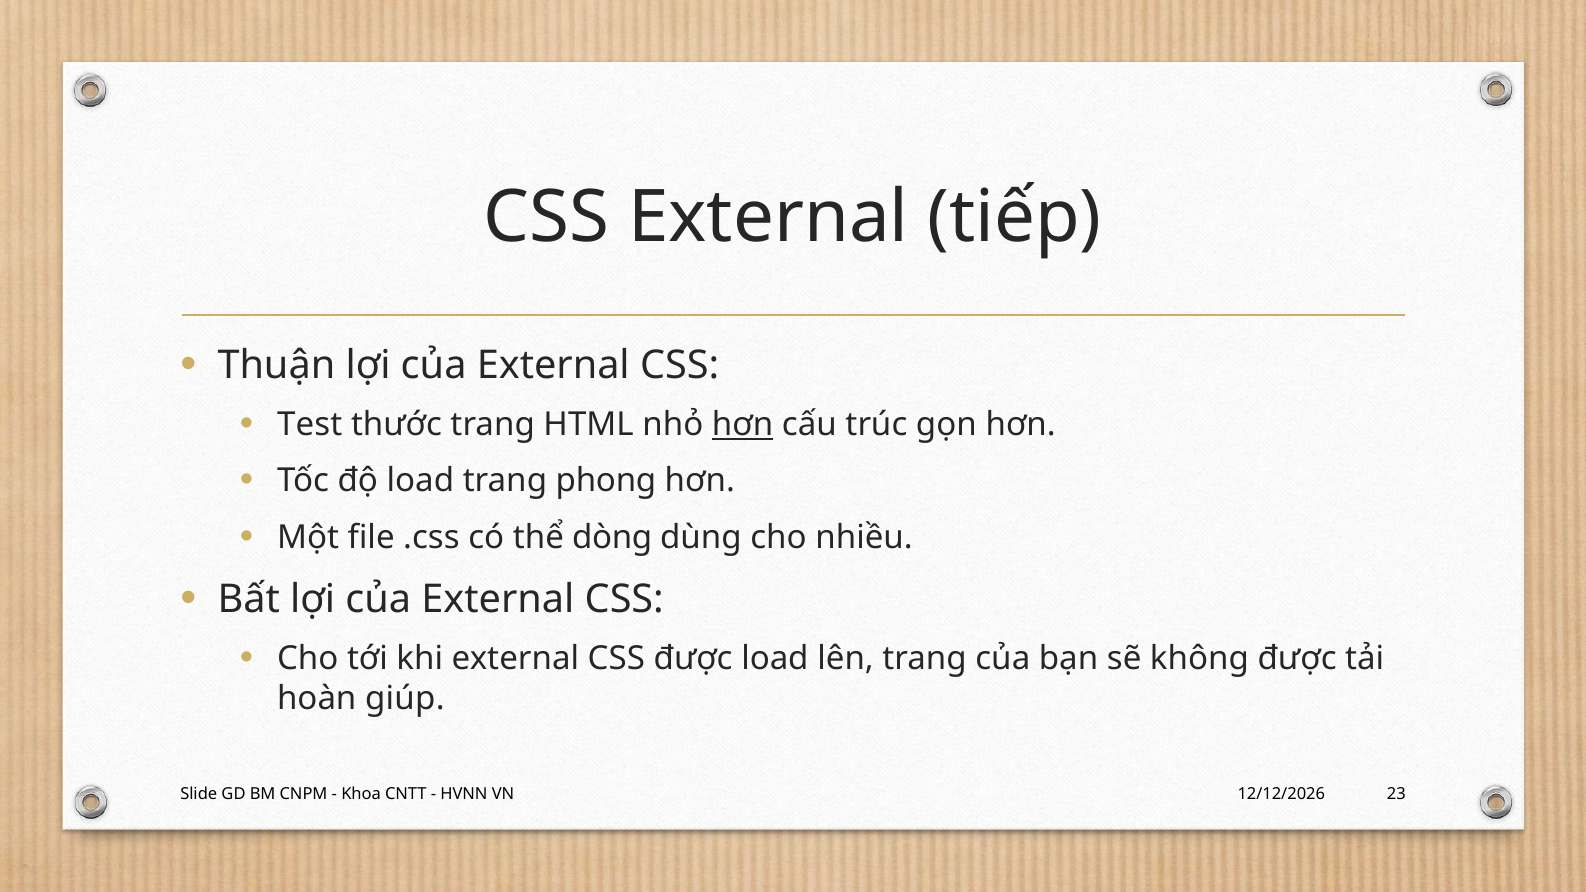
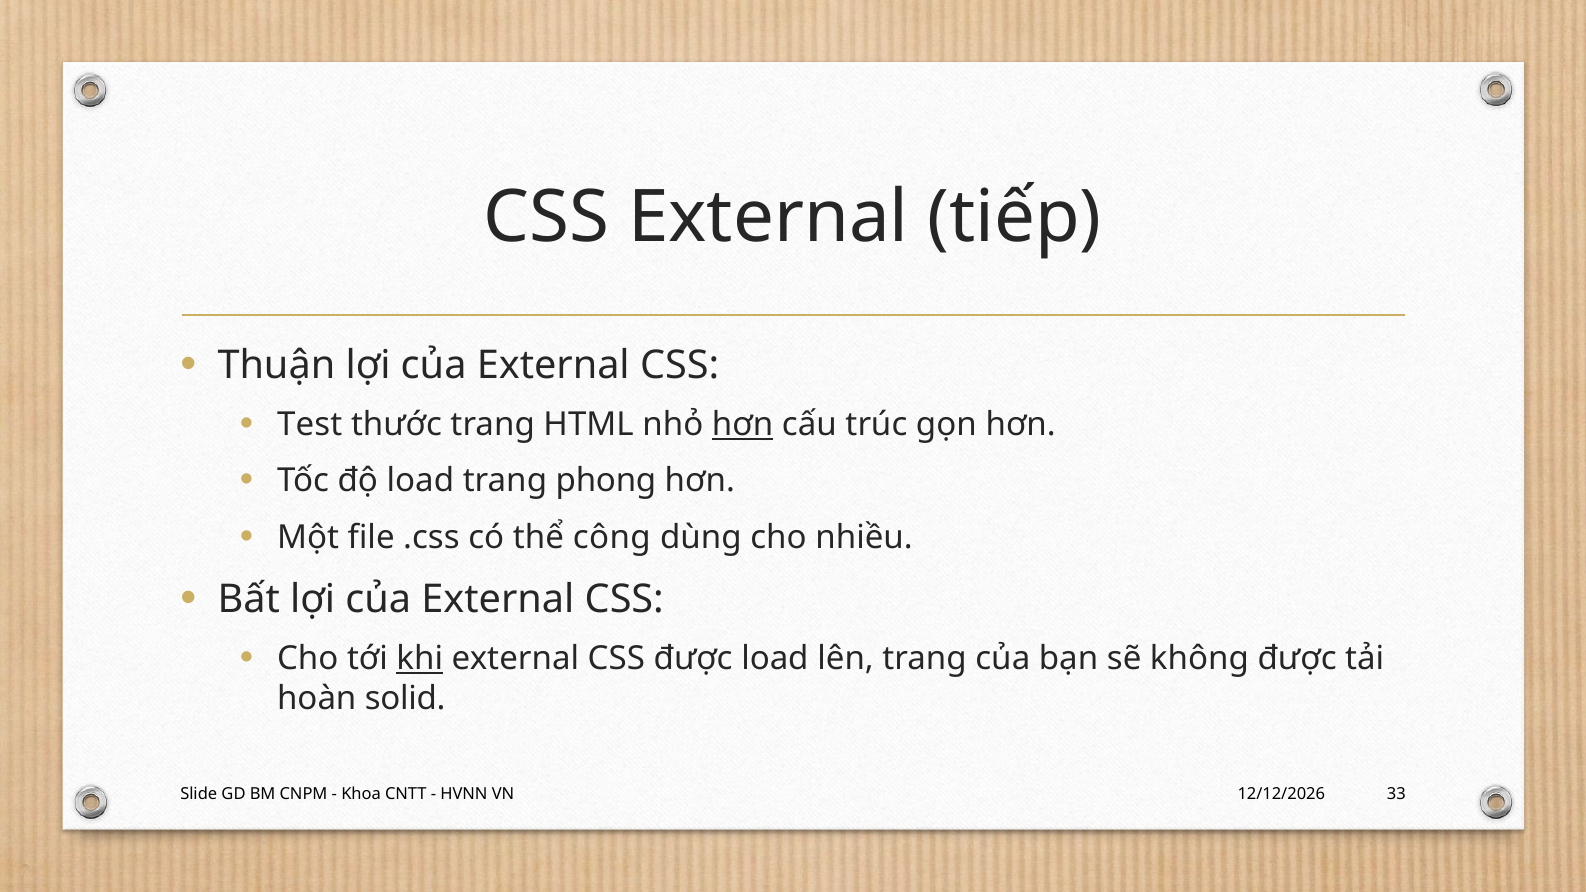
dòng: dòng -> công (612, 537)
khi underline: none -> present (420, 659)
giúp: giúp -> solid (405, 699)
23: 23 -> 33 (1396, 794)
